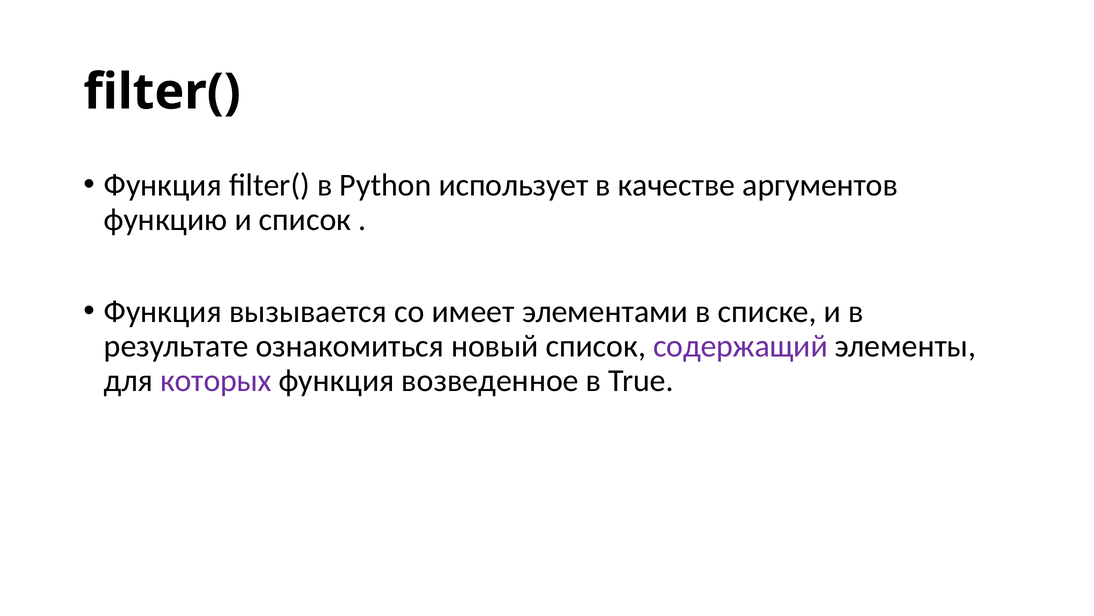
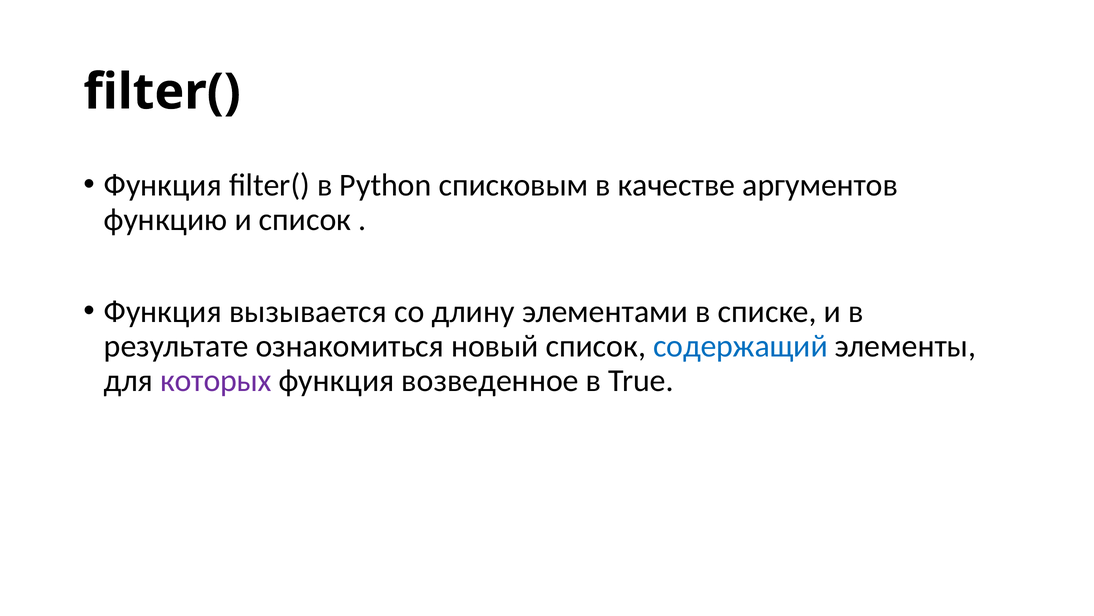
использует: использует -> списковым (514, 185)
имеет: имеет -> длину (473, 311)
содержащий colour: purple -> blue (740, 346)
